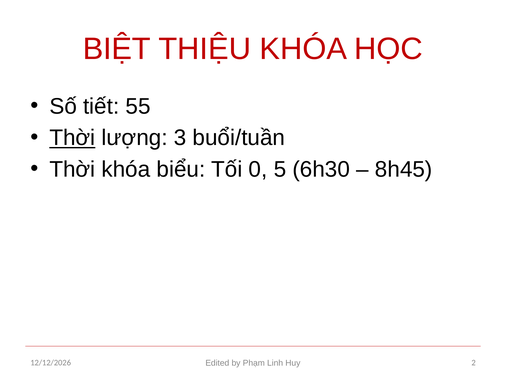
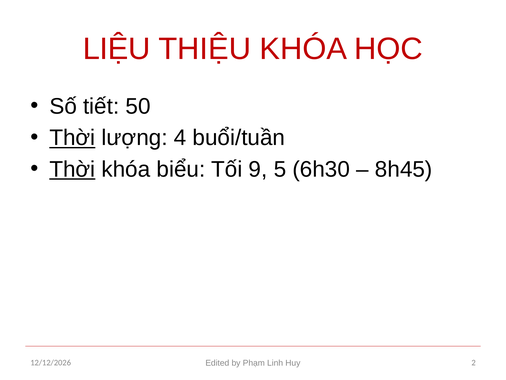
BIỆT: BIỆT -> LIỆU (117, 49)
55: 55 -> 50 (138, 106)
3: 3 -> 4 (180, 138)
Thời underline: none -> present (72, 169)
0: 0 -> 9 (258, 169)
